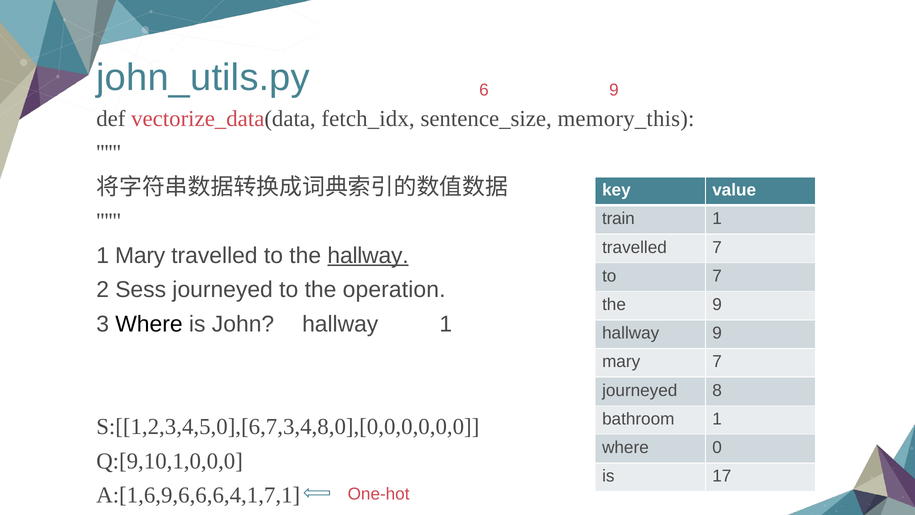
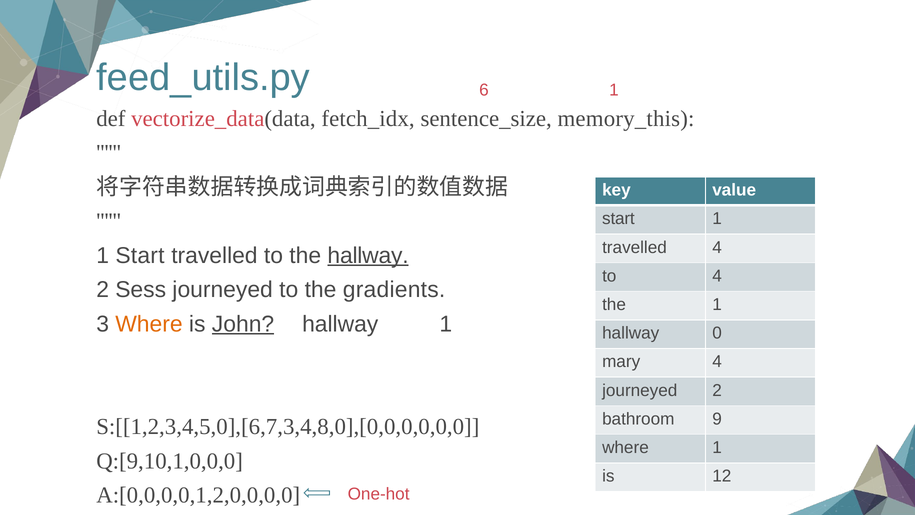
john_utils.py: john_utils.py -> feed_utils.py (203, 77)
6 9: 9 -> 1 (614, 90)
train: train -> start (618, 219)
travelled 7: 7 -> 4 (717, 247)
1 Mary: Mary -> Start (140, 255)
to 7: 7 -> 4 (717, 276)
operation: operation -> gradients (394, 290)
the 9: 9 -> 1 (717, 304)
Where colour: black -> orange (149, 324)
John underline: none -> present (243, 324)
hallway 9: 9 -> 0 (717, 333)
mary 7: 7 -> 4 (717, 362)
journeyed 8: 8 -> 2 (717, 390)
bathroom 1: 1 -> 9 (717, 419)
where 0: 0 -> 1 (717, 447)
17: 17 -> 12 (722, 476)
A:[1,6,9,6,6,6,4,1,7,1: A:[1,6,9,6,6,6,4,1,7,1 -> A:[0,0,0,0,1,2,0,0,0,0 (198, 495)
